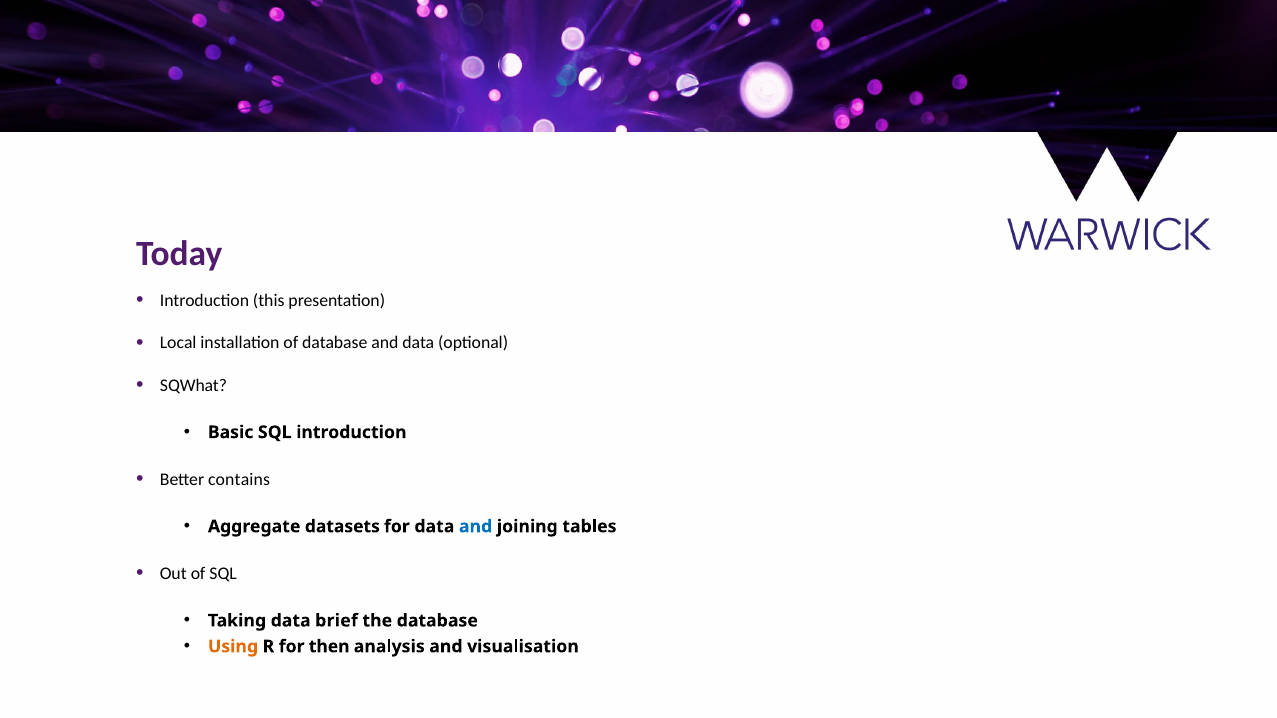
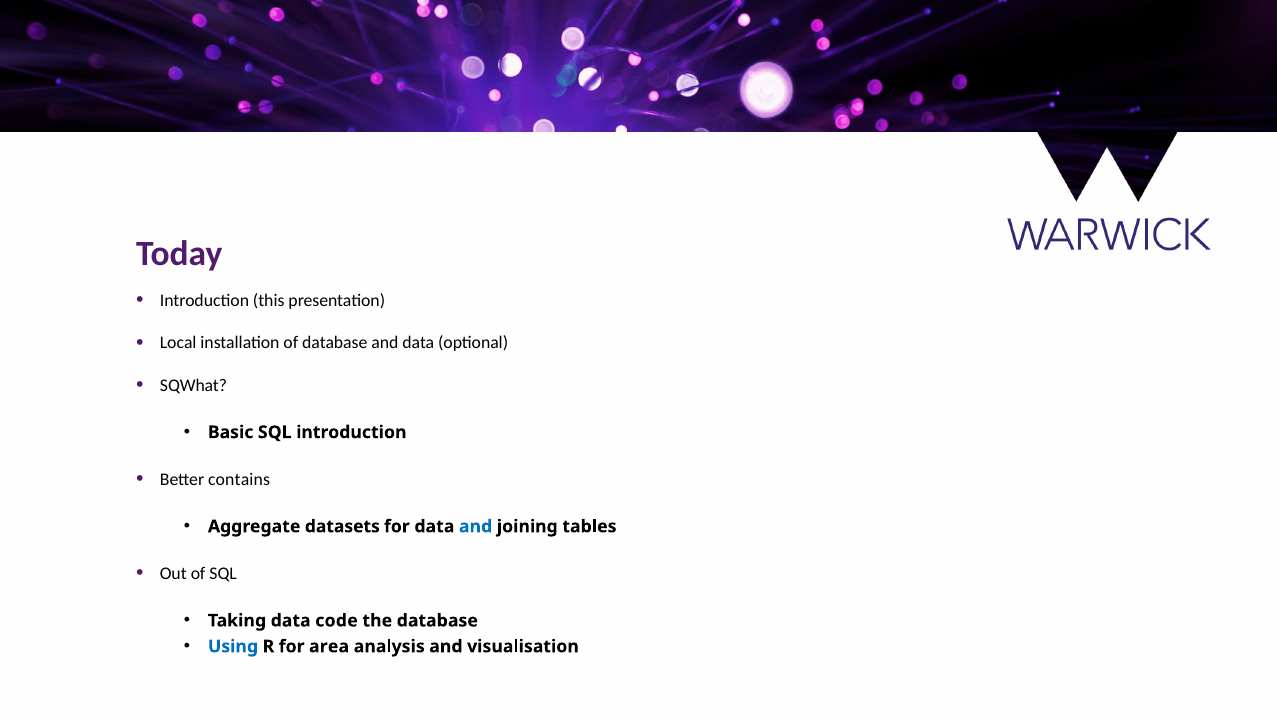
brief: brief -> code (337, 621)
Using colour: orange -> blue (233, 647)
then: then -> area (329, 647)
